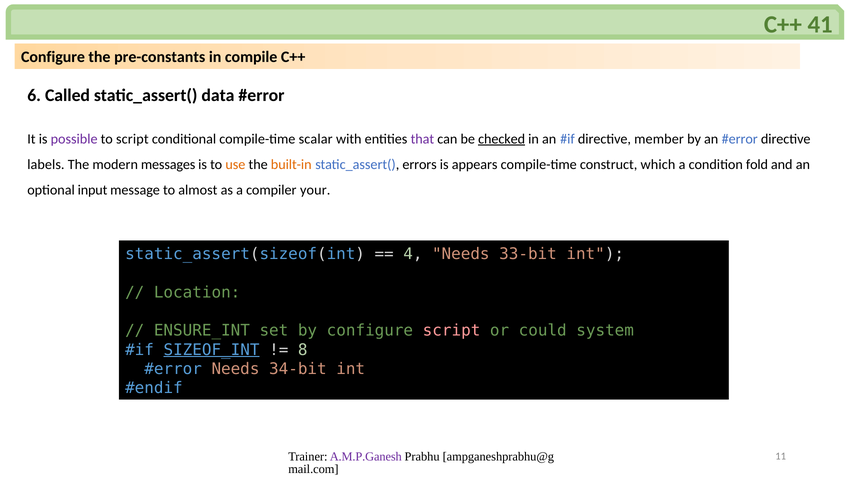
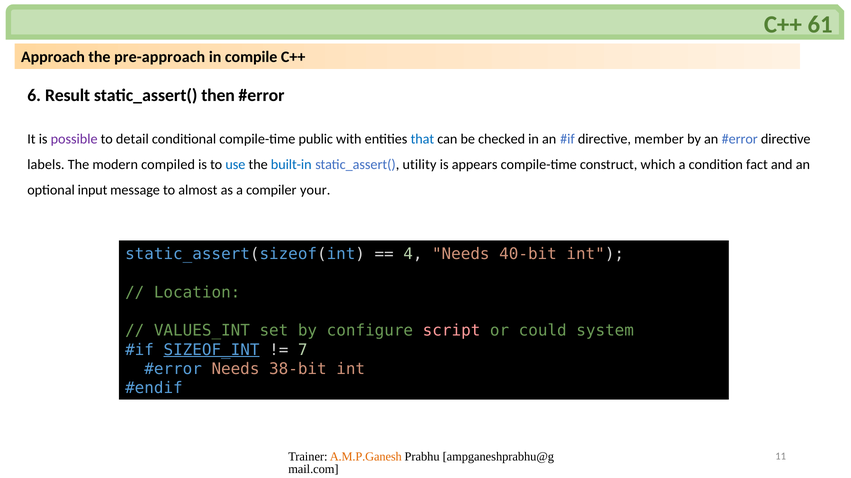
41: 41 -> 61 (820, 24)
Configure: Configure -> Approach (53, 57)
pre-constants: pre-constants -> pre-approach (160, 57)
Called: Called -> Result (68, 96)
data: data -> then (218, 96)
to script: script -> detail (132, 139)
scalar: scalar -> public (316, 139)
that colour: purple -> blue (422, 139)
checked underline: present -> none (502, 139)
messages: messages -> compiled (168, 165)
use colour: orange -> blue (235, 165)
built-in colour: orange -> blue (291, 165)
errors: errors -> utility (419, 165)
fold: fold -> fact (757, 165)
33-bit: 33-bit -> 40-bit (528, 255)
ENSURE_INT: ENSURE_INT -> VALUES_INT (202, 331)
8: 8 -> 7 (303, 350)
34-bit: 34-bit -> 38-bit (298, 369)
A.M.P.Ganesh colour: purple -> orange (366, 457)
